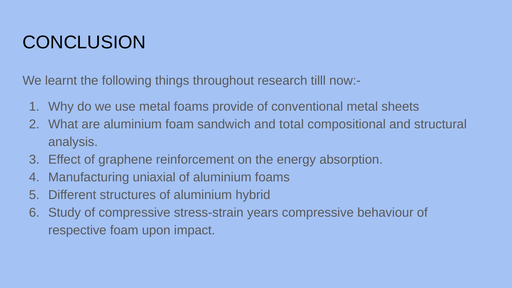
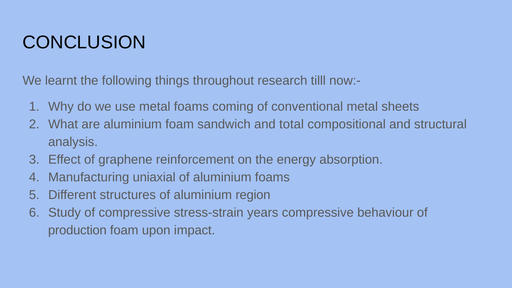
provide: provide -> coming (233, 107)
hybrid: hybrid -> region (253, 195)
respective: respective -> production (77, 230)
